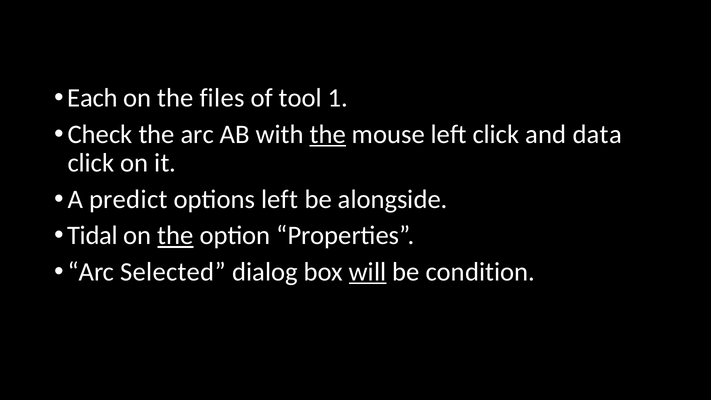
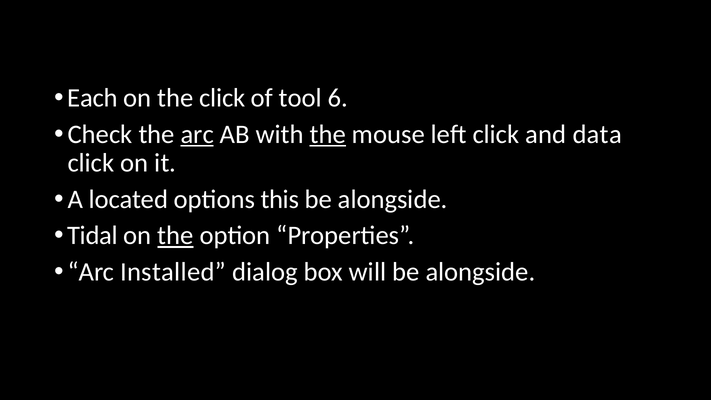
the files: files -> click (222, 98)
1: 1 -> 6 (338, 98)
arc underline: none -> present (197, 134)
predict: predict -> located (128, 199)
options left: left -> this (280, 199)
Selected: Selected -> Installed (173, 272)
will underline: present -> none (368, 272)
condition: condition -> alongside (480, 272)
